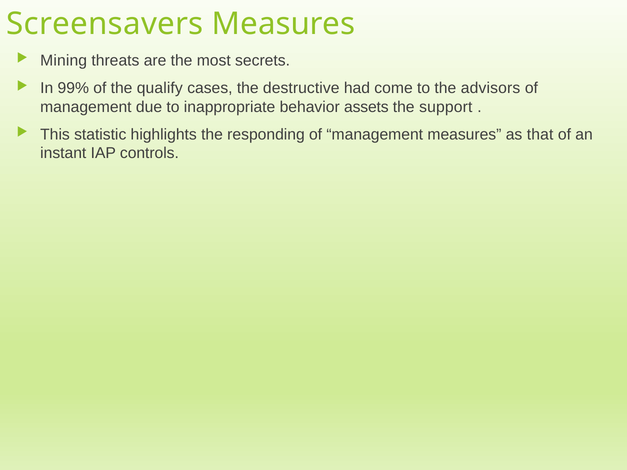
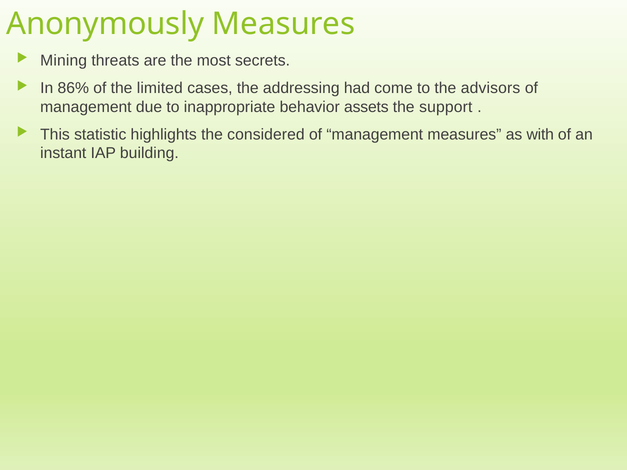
Screensavers: Screensavers -> Anonymously (105, 24)
99%: 99% -> 86% (73, 88)
qualify: qualify -> limited (160, 88)
destructive: destructive -> addressing (301, 88)
responding: responding -> considered (266, 135)
that: that -> with (540, 135)
controls: controls -> building (149, 153)
